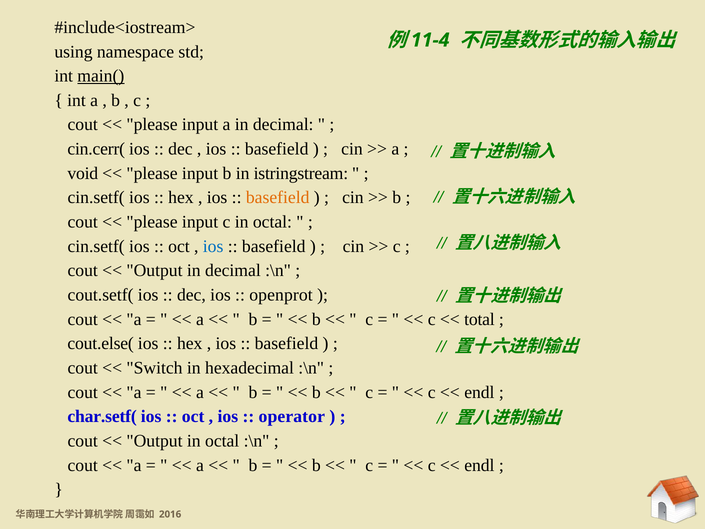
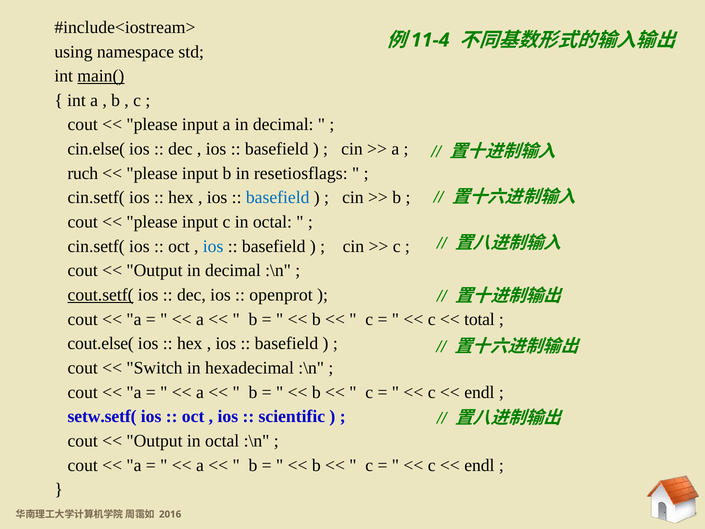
cin.cerr(: cin.cerr( -> cin.else( (96, 149)
void: void -> ruch (83, 173)
istringstream: istringstream -> resetiosflags (301, 173)
basefield colour: orange -> blue (278, 198)
cout.setf( underline: none -> present (101, 295)
char.setf(: char.setf( -> setw.setf( (102, 416)
operator: operator -> scientific (292, 416)
